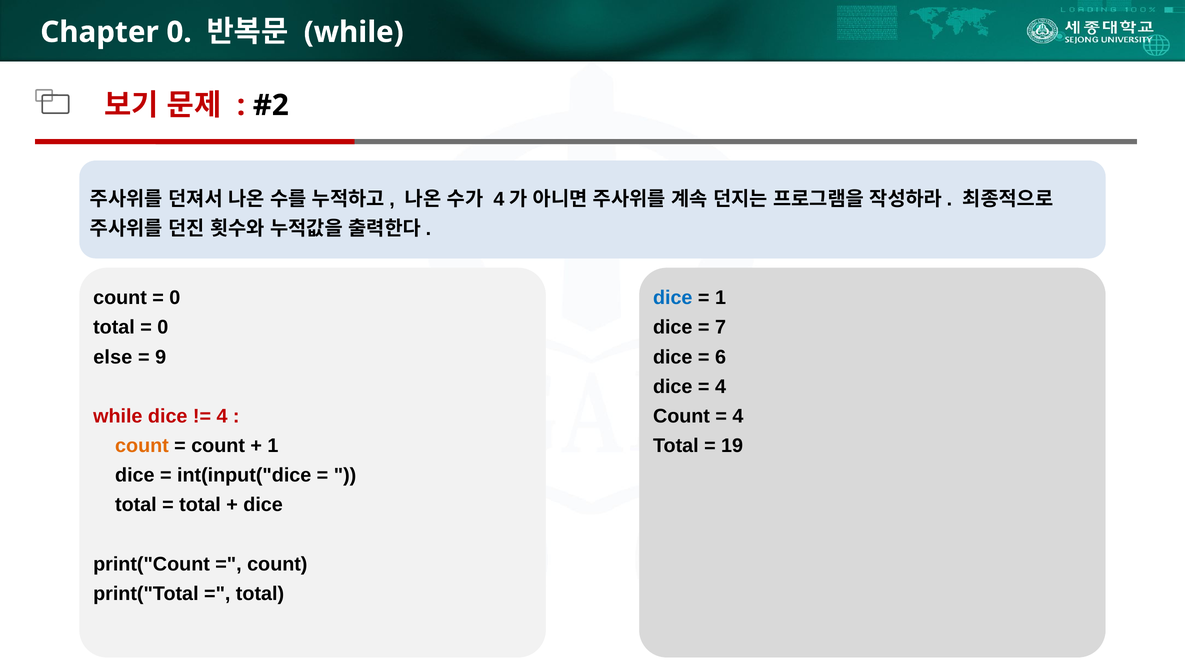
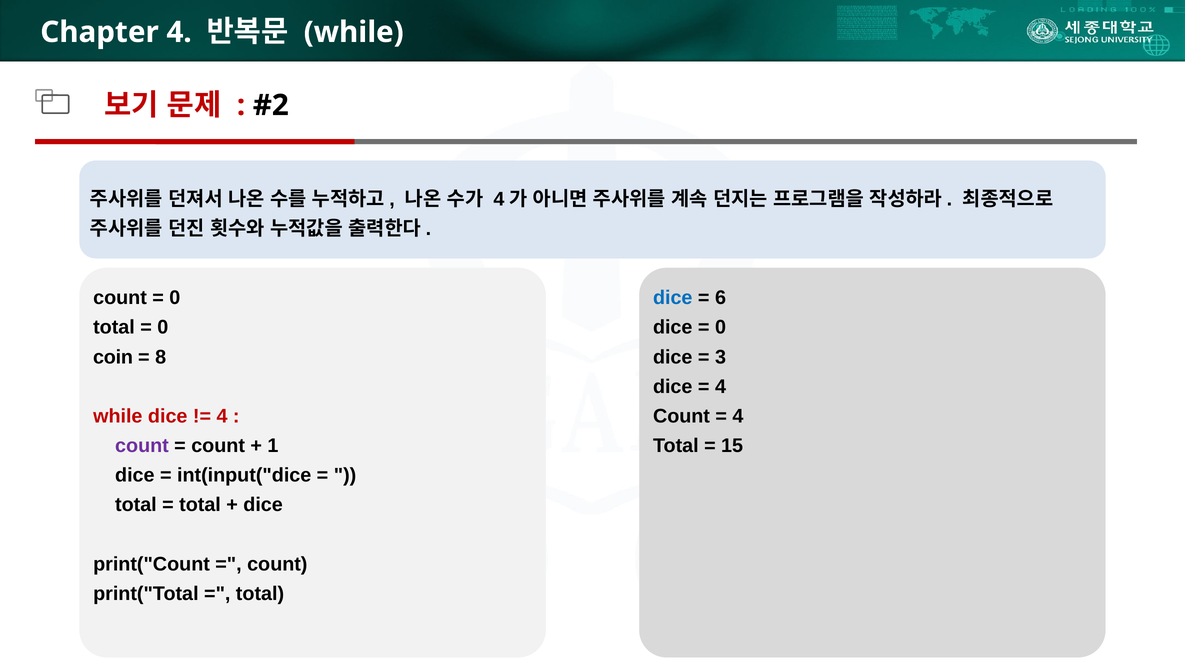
Chapter 0: 0 -> 4 (179, 32)
1: 1 -> 6 (720, 298)
7: 7 -> 0 (720, 328)
else: else -> coin (113, 357)
9: 9 -> 8 (161, 357)
6: 6 -> 3 (720, 357)
count colour: orange -> purple (142, 446)
19: 19 -> 15 (732, 446)
